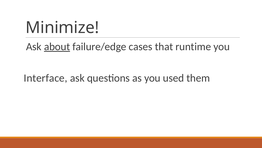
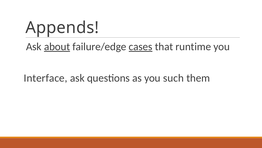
Minimize: Minimize -> Appends (62, 28)
cases underline: none -> present (141, 46)
used: used -> such (173, 78)
